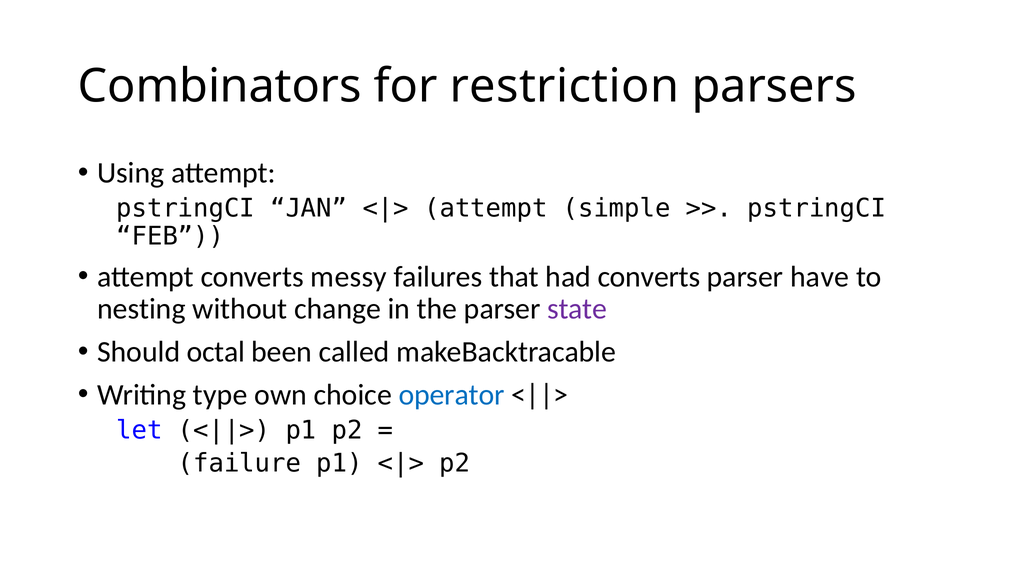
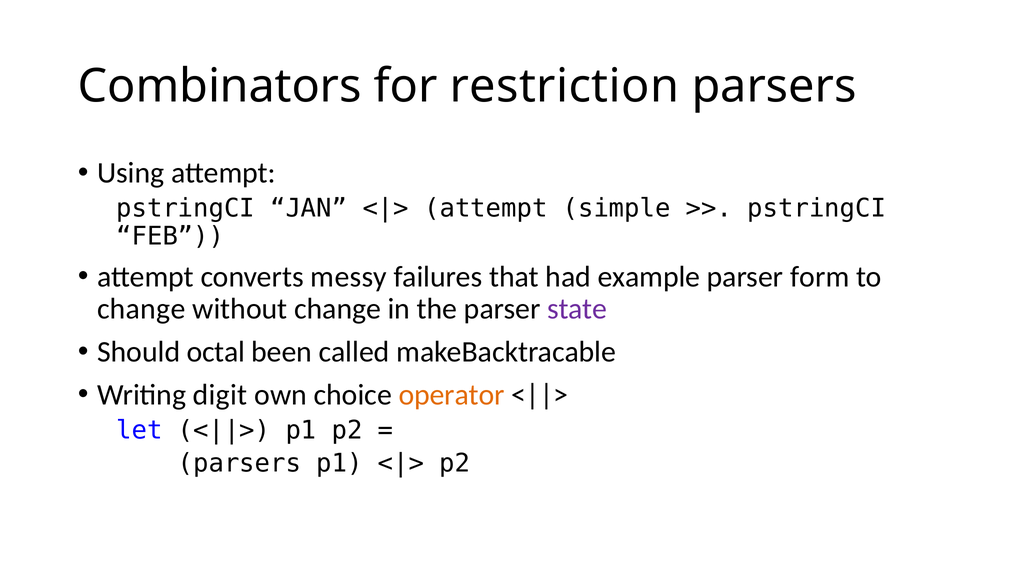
had converts: converts -> example (649, 276)
have: have -> form (820, 276)
nesting: nesting -> change (141, 309)
type: type -> digit (220, 394)
operator colour: blue -> orange (452, 394)
failure: failure -> parsers (239, 463)
